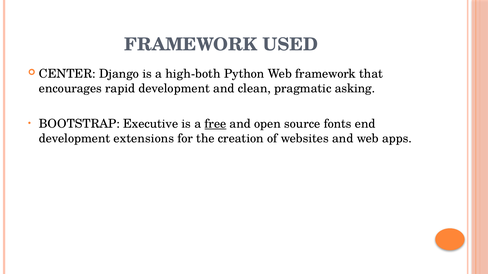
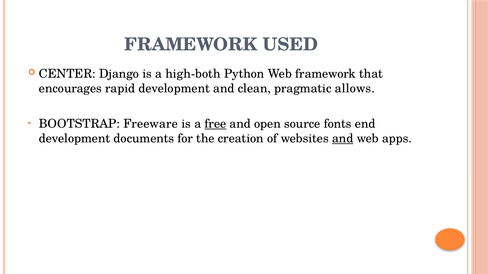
asking: asking -> allows (355, 89)
Executive: Executive -> Freeware (151, 124)
extensions: extensions -> documents (144, 139)
and underline: none -> present (343, 139)
